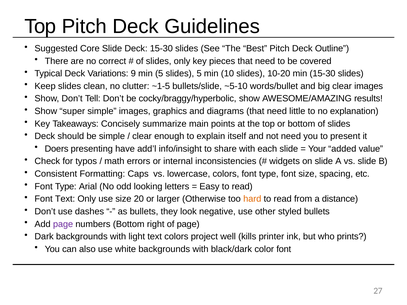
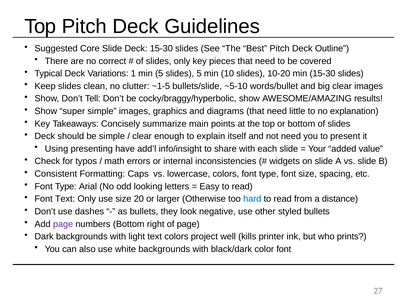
9: 9 -> 1 (133, 74)
Doers: Doers -> Using (56, 149)
hard colour: orange -> blue (252, 199)
